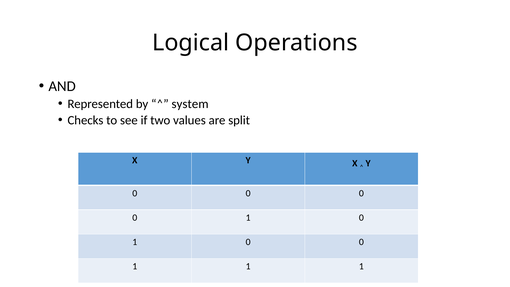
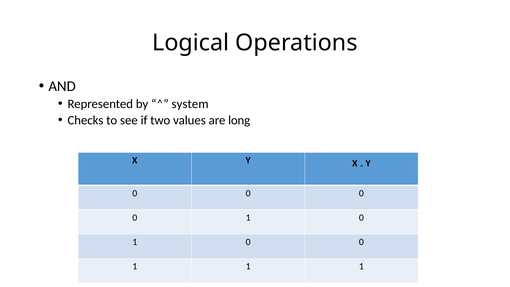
split: split -> long (239, 120)
